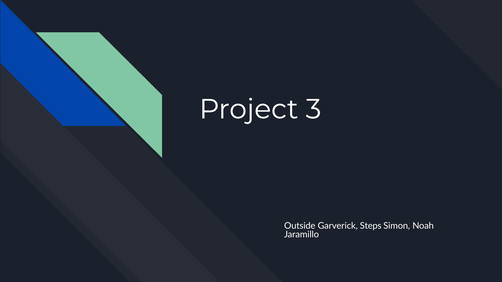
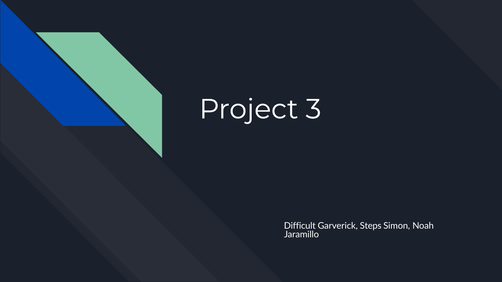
Outside: Outside -> Difficult (300, 226)
